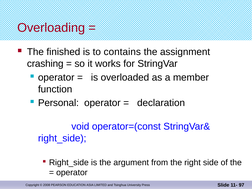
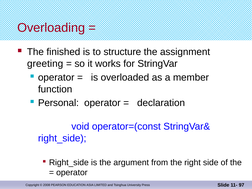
contains: contains -> structure (122, 52)
crashing: crashing -> greeting (45, 64)
